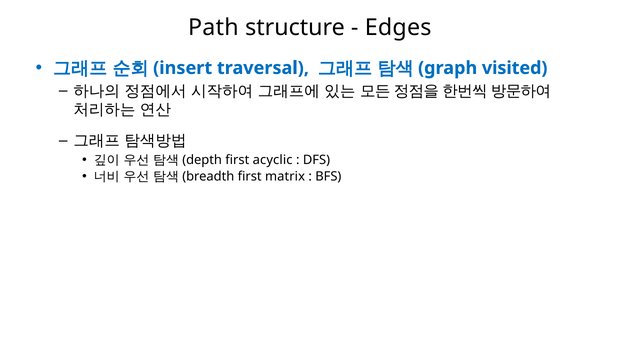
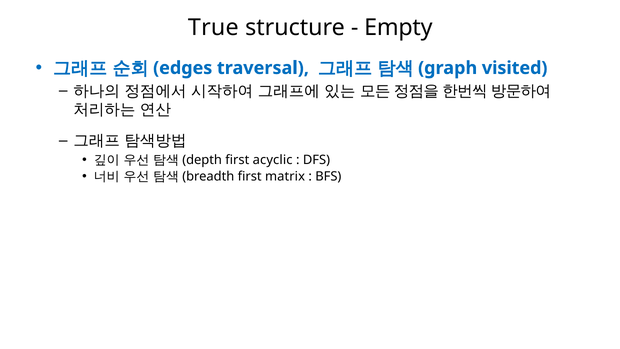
Path: Path -> True (213, 27)
Edges: Edges -> Empty (398, 27)
insert: insert -> edges (183, 68)
